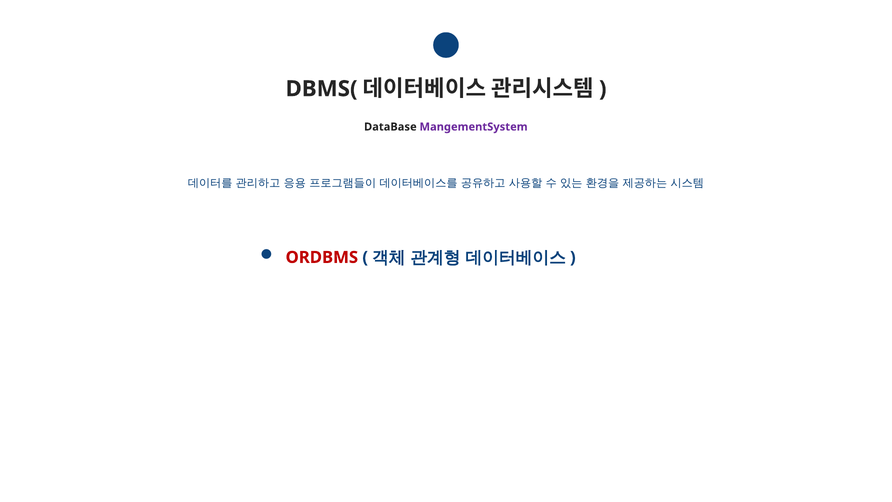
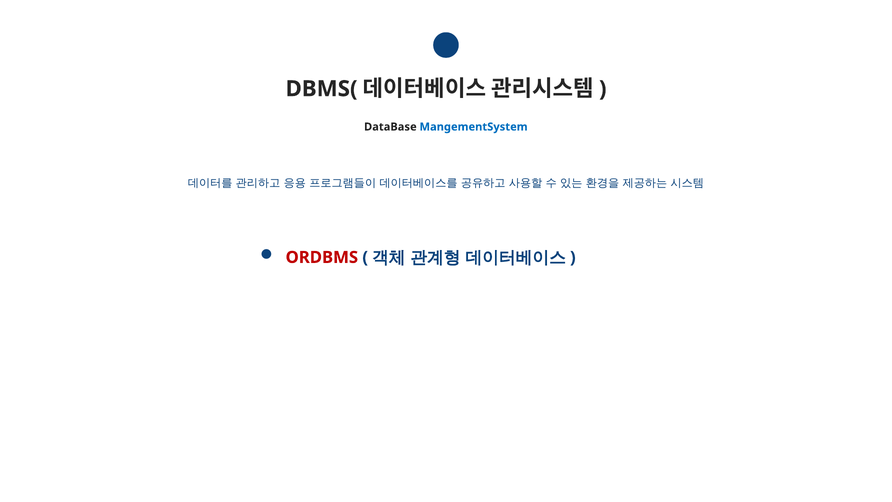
MangementSystem colour: purple -> blue (474, 127)
